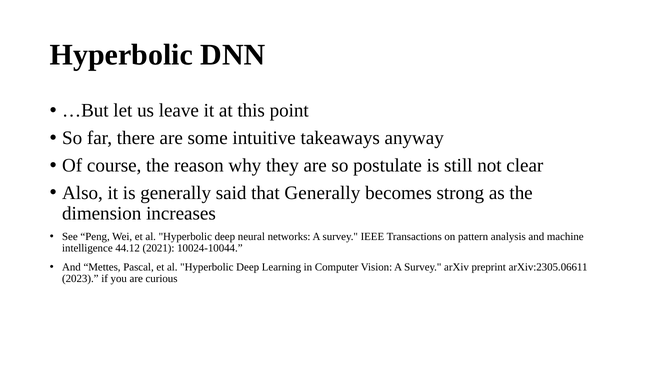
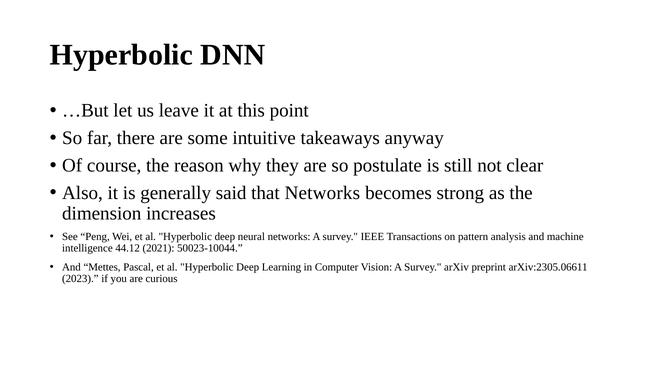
that Generally: Generally -> Networks (322, 193)
10024-10044: 10024-10044 -> 50023-10044 (210, 248)
